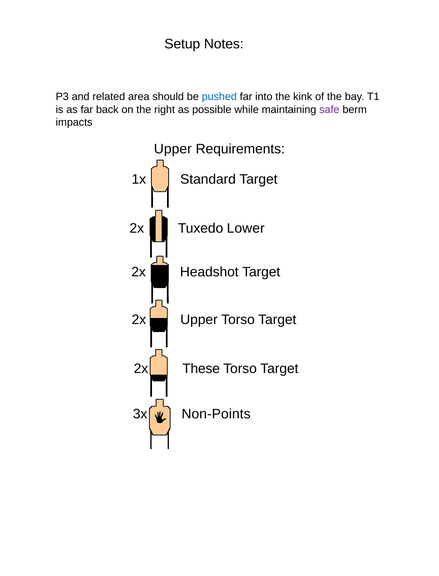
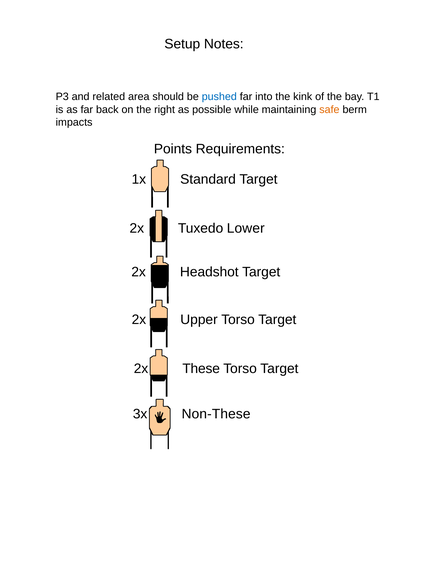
safe colour: purple -> orange (329, 110)
Upper: Upper -> Points (173, 149)
Non-Points: Non-Points -> Non-These (216, 414)
